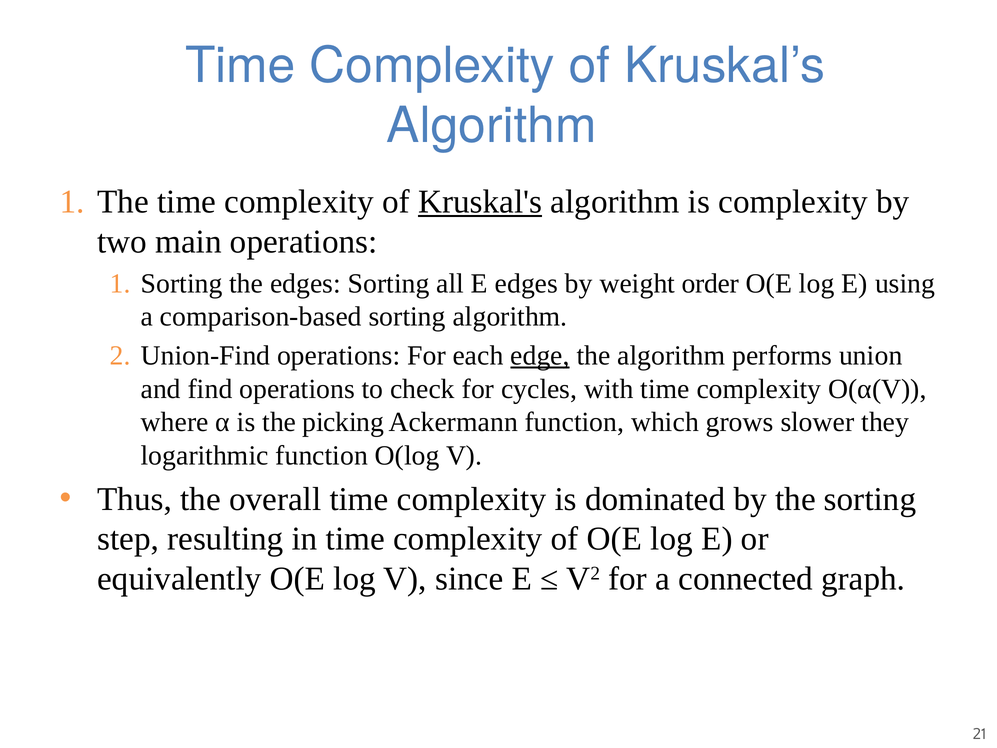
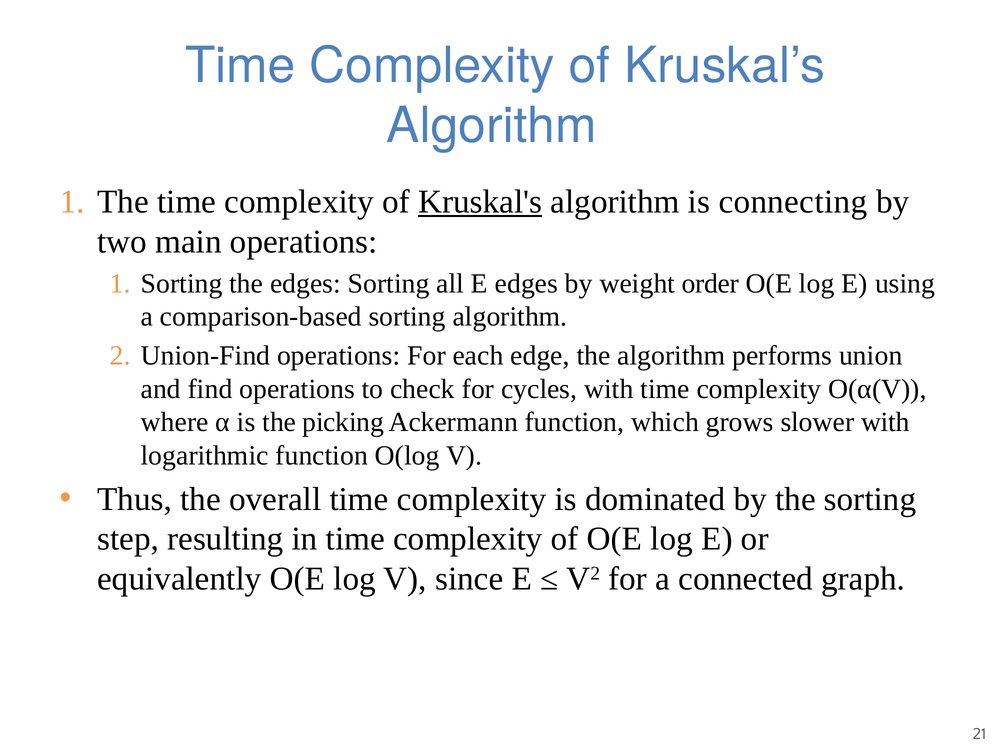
is complexity: complexity -> connecting (793, 202)
edge underline: present -> none (540, 355)
slower they: they -> with (885, 422)
